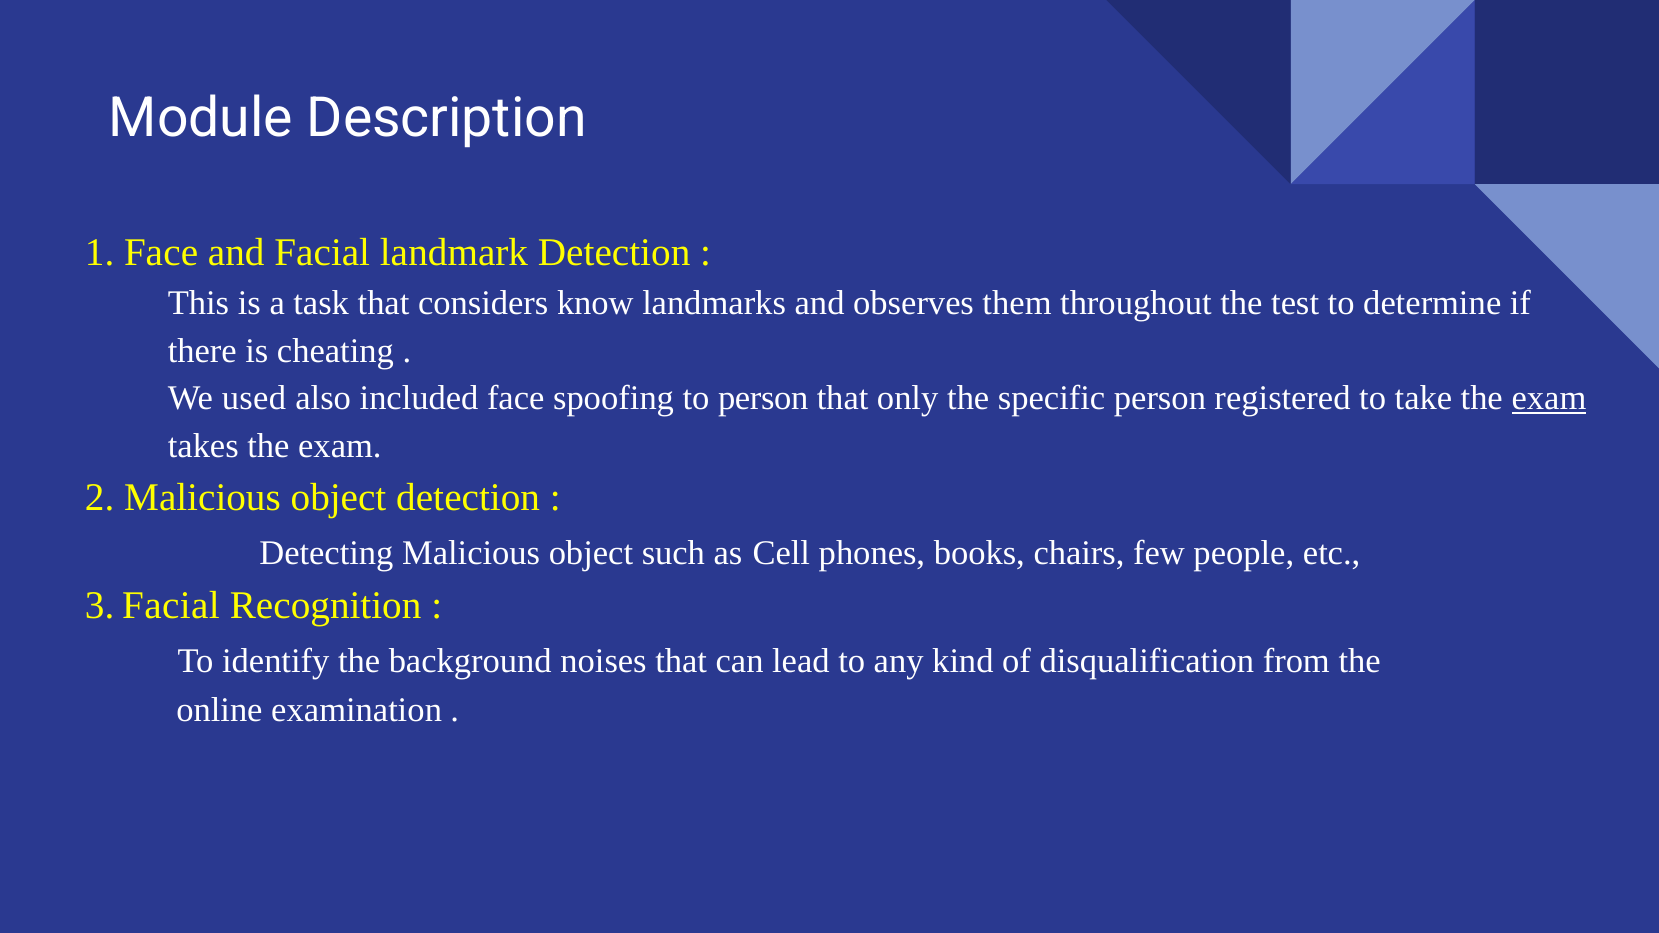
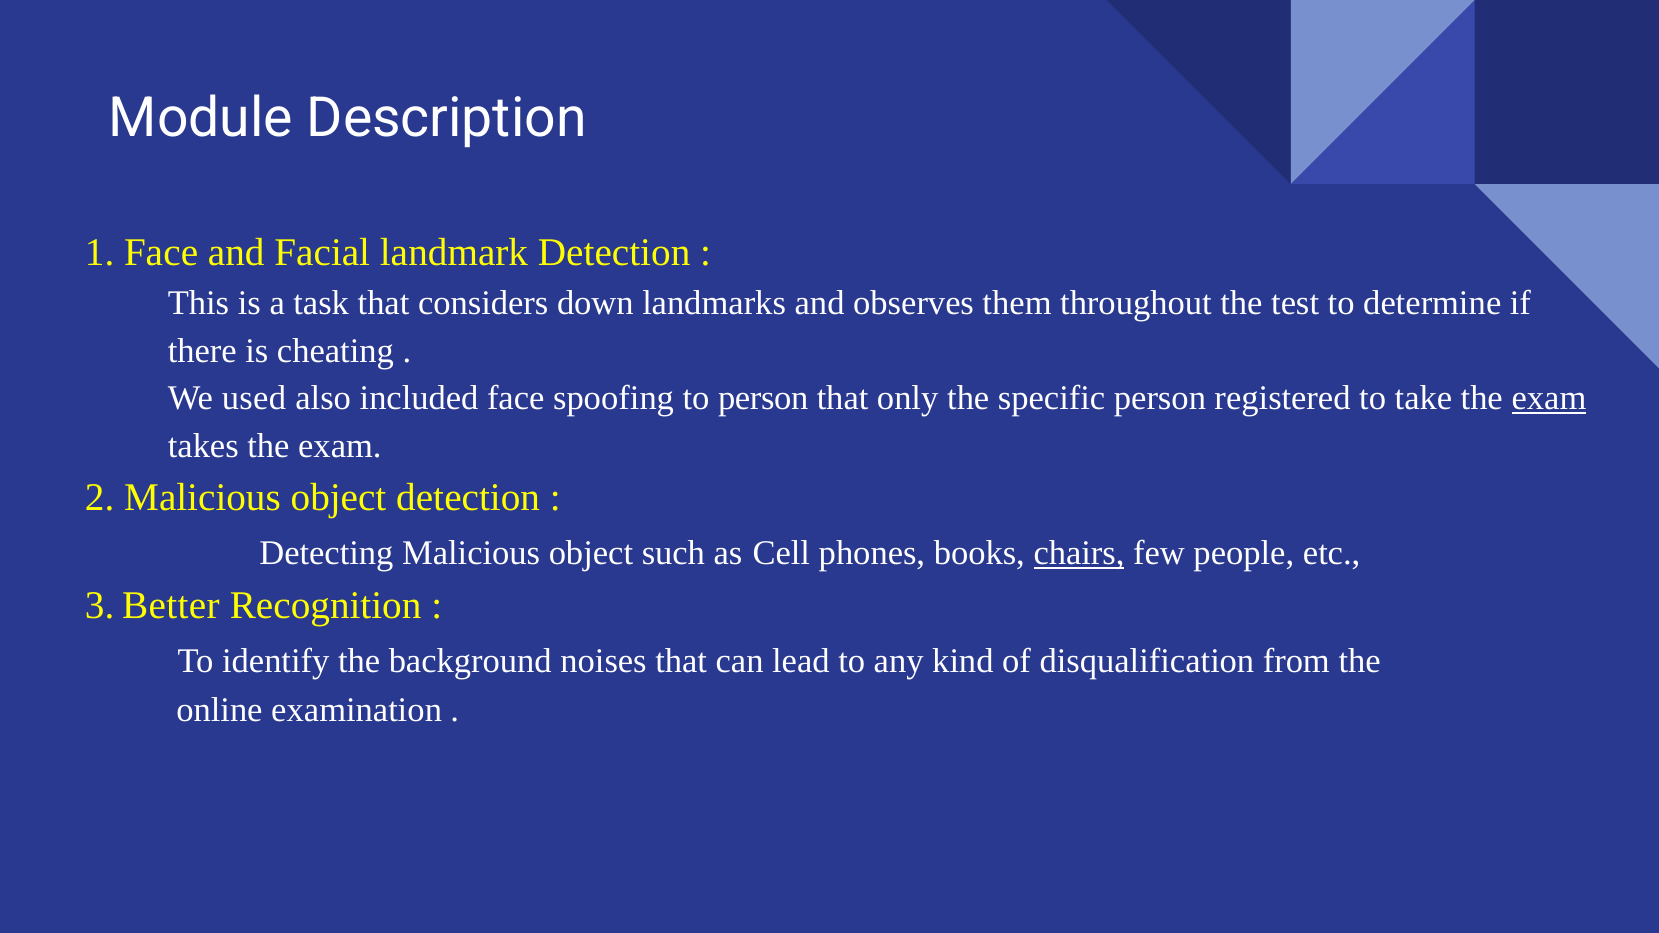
know: know -> down (595, 303)
chairs underline: none -> present (1079, 553)
3 Facial: Facial -> Better (171, 606)
